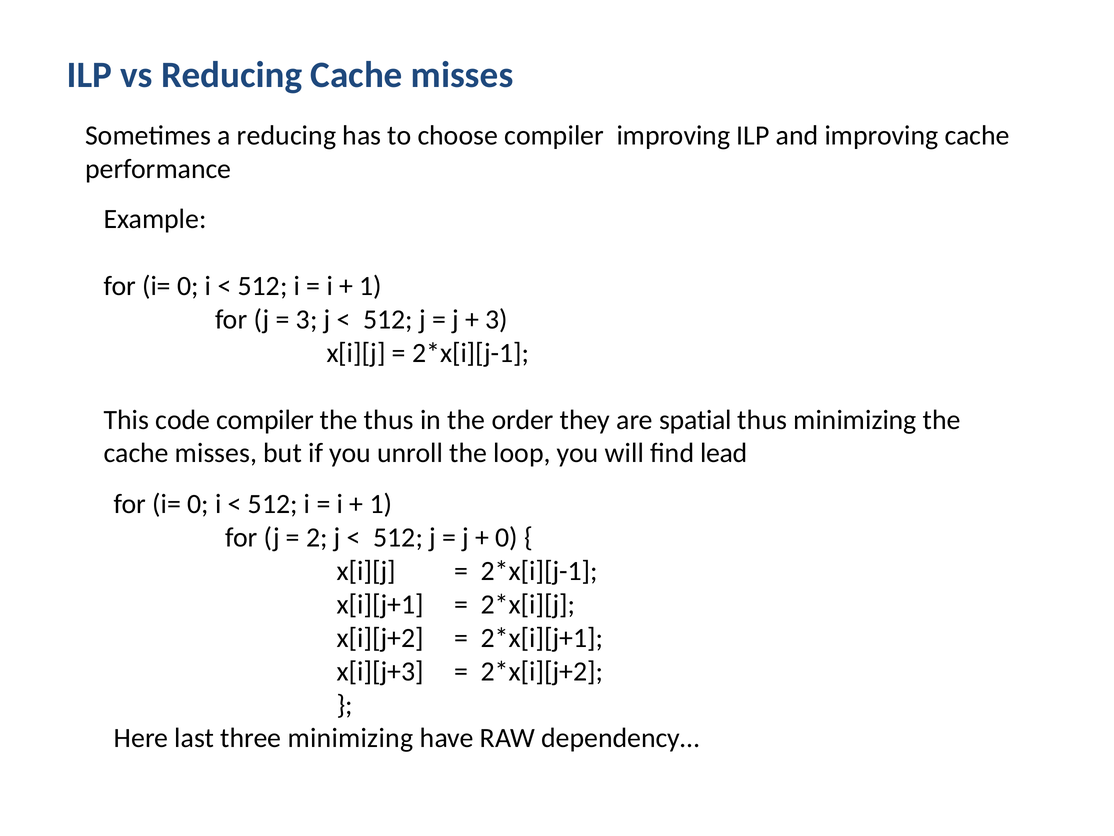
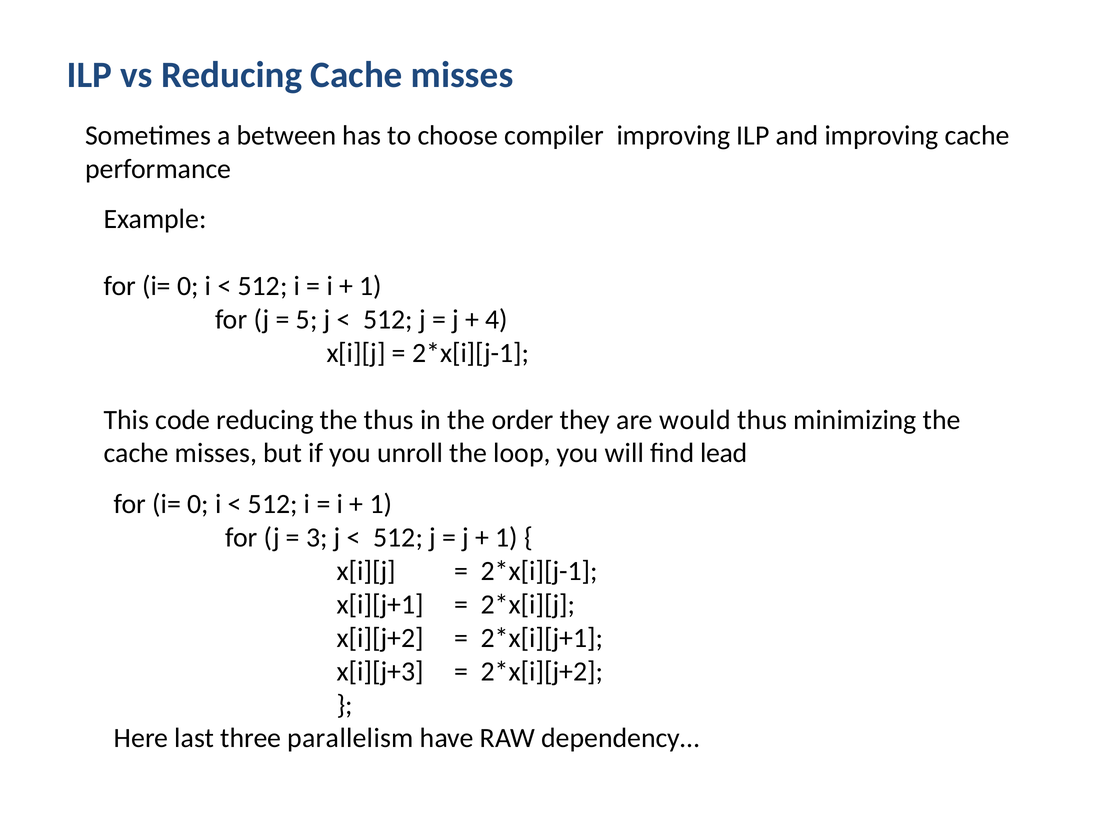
a reducing: reducing -> between (287, 135)
3: 3 -> 5 (307, 319)
3: 3 -> 4 (496, 319)
code compiler: compiler -> reducing (265, 420)
spatial: spatial -> would (695, 420)
2: 2 -> 3 (317, 537)
0: 0 -> 1 (507, 537)
three minimizing: minimizing -> parallelism (351, 738)
